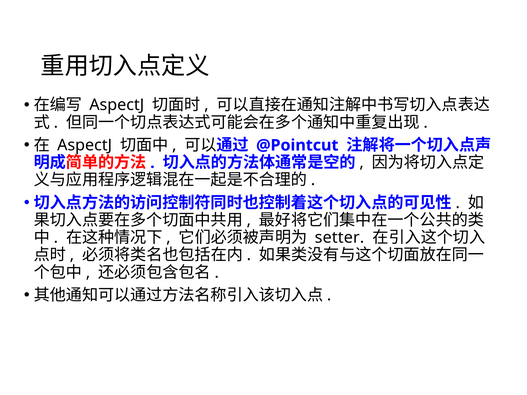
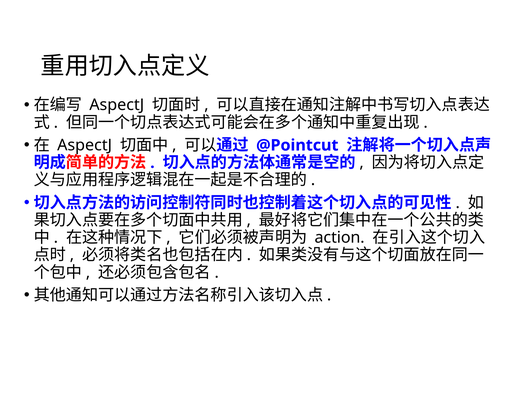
setter: setter -> action (340, 238)
